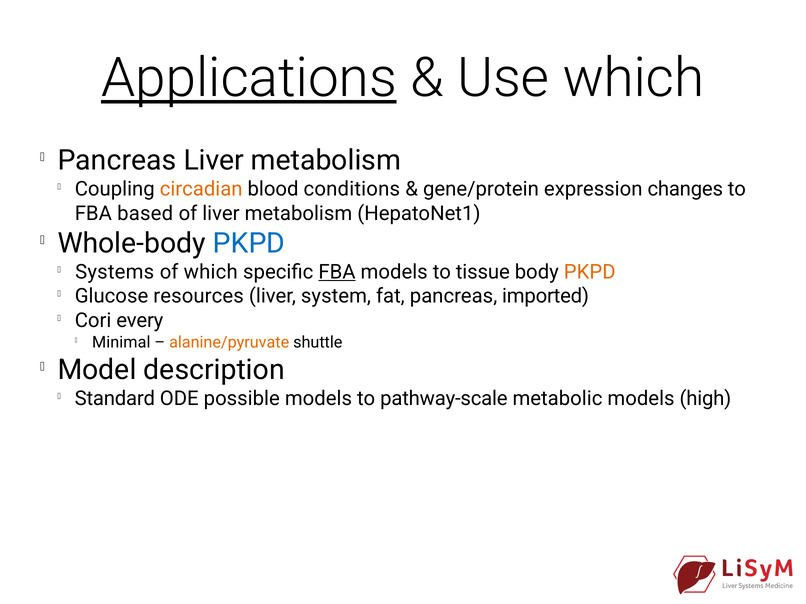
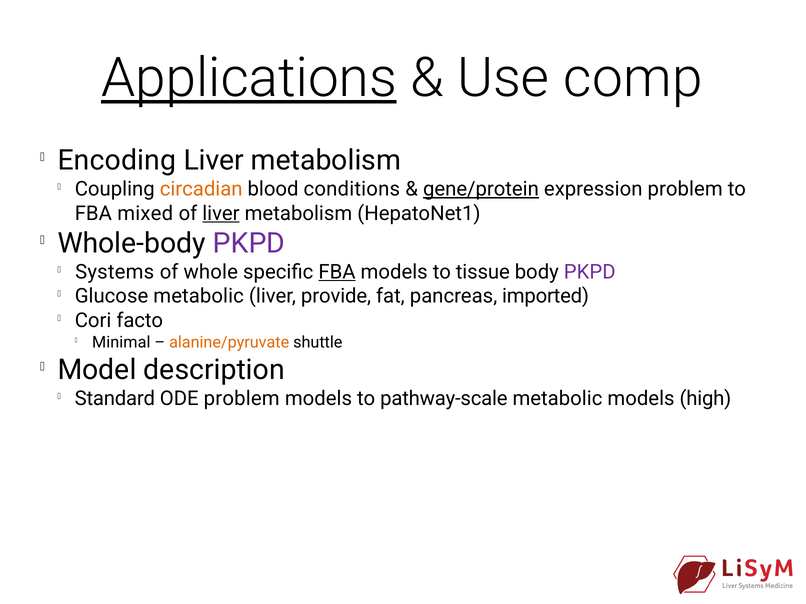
Use which: which -> comp (633, 78)
Pancreas: Pancreas -> Encoding (117, 160)
gene/protein underline: none -> present (481, 189)
expression changes: changes -> problem (685, 189)
based: based -> mixed (145, 214)
liver underline: none -> present (221, 214)
PKPD colour: blue -> purple (249, 243)
of which: which -> whole (211, 272)
PKPD colour: orange -> purple (590, 272)
Glucose resources: resources -> metabolic (199, 296)
system: system -> provide (336, 296)
every: every -> facto (140, 321)
ODE possible: possible -> problem (242, 399)
